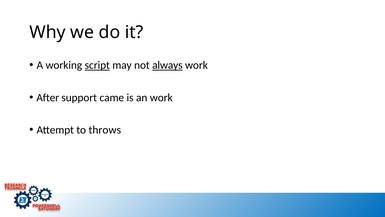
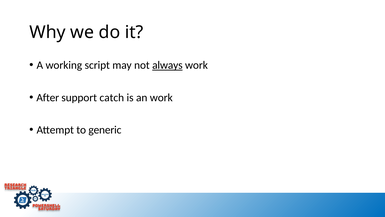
script underline: present -> none (97, 65)
came: came -> catch (112, 97)
throws: throws -> generic (105, 130)
